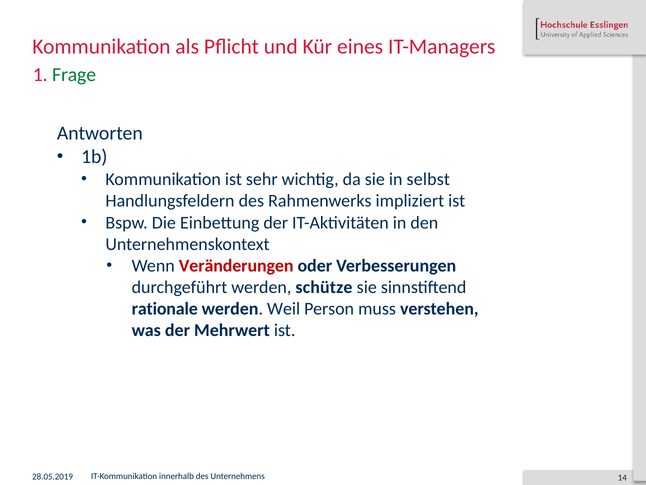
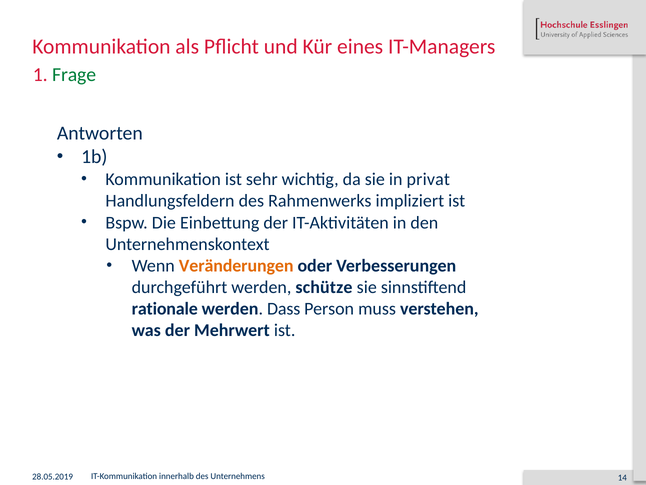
selbst: selbst -> privat (428, 179)
Veränderungen colour: red -> orange (236, 265)
Weil: Weil -> Dass (284, 309)
